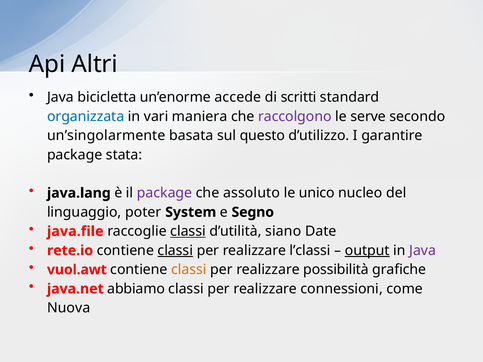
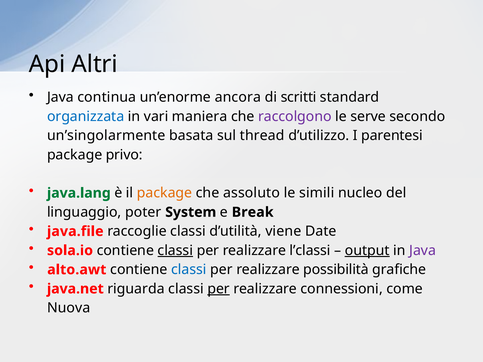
bicicletta: bicicletta -> continua (107, 97)
accede: accede -> ancora (238, 97)
questo: questo -> thread (262, 136)
garantire: garantire -> parentesi (392, 136)
stata: stata -> privo (124, 155)
java.lang colour: black -> green (79, 193)
package colour: purple -> orange (165, 193)
unico: unico -> simili (317, 193)
Segno: Segno -> Break (253, 212)
classi underline: present -> none (188, 231)
siano: siano -> viene (283, 231)
rete.io: rete.io -> sola.io (70, 251)
vuol.awt: vuol.awt -> alto.awt (77, 270)
classi colour: orange -> blue (189, 270)
abbiamo: abbiamo -> riguarda (136, 289)
per underline: none -> present (219, 289)
